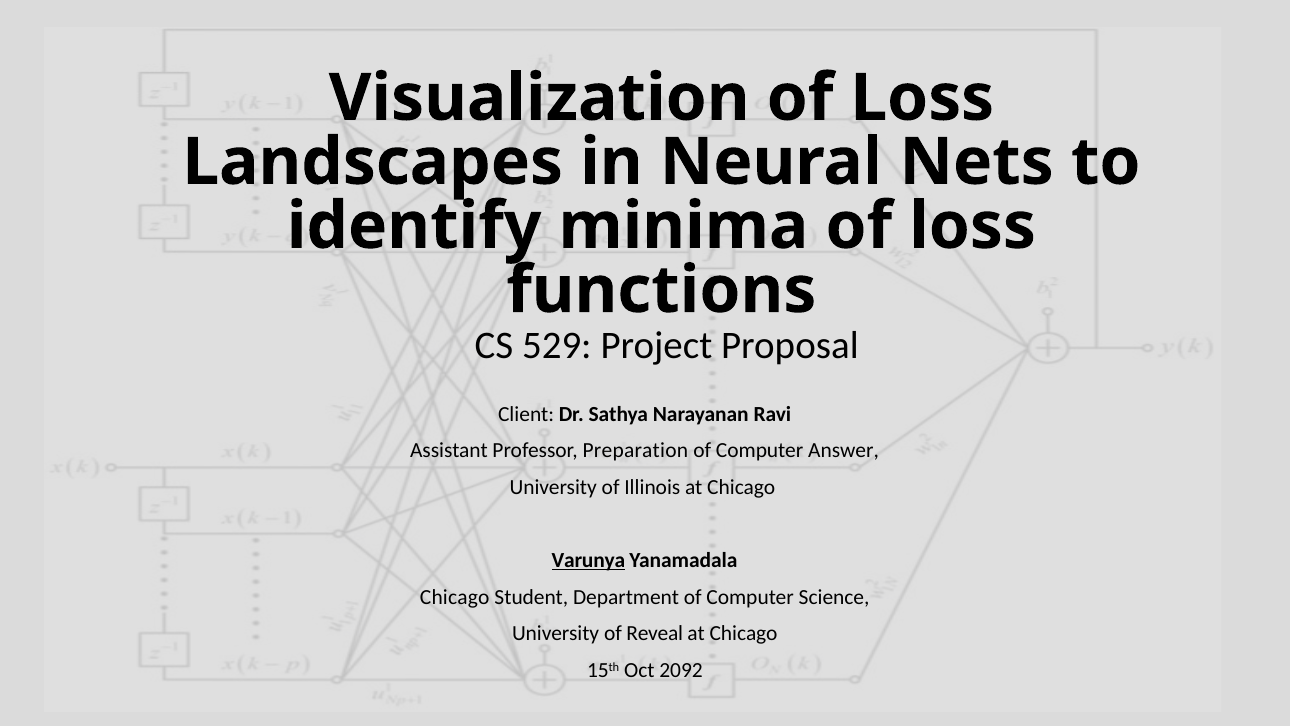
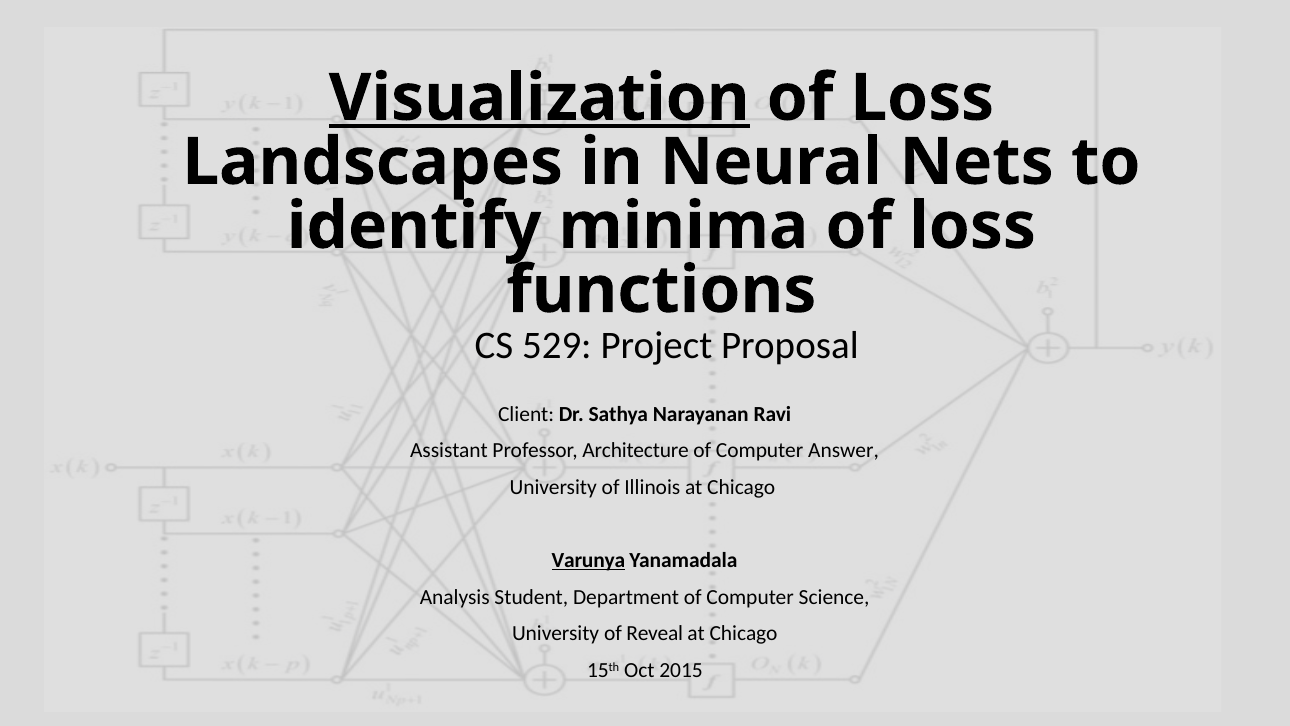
Visualization underline: none -> present (539, 98)
Preparation: Preparation -> Architecture (636, 450)
Chicago: Chicago -> Analysis (455, 597)
2092: 2092 -> 2015 (681, 670)
